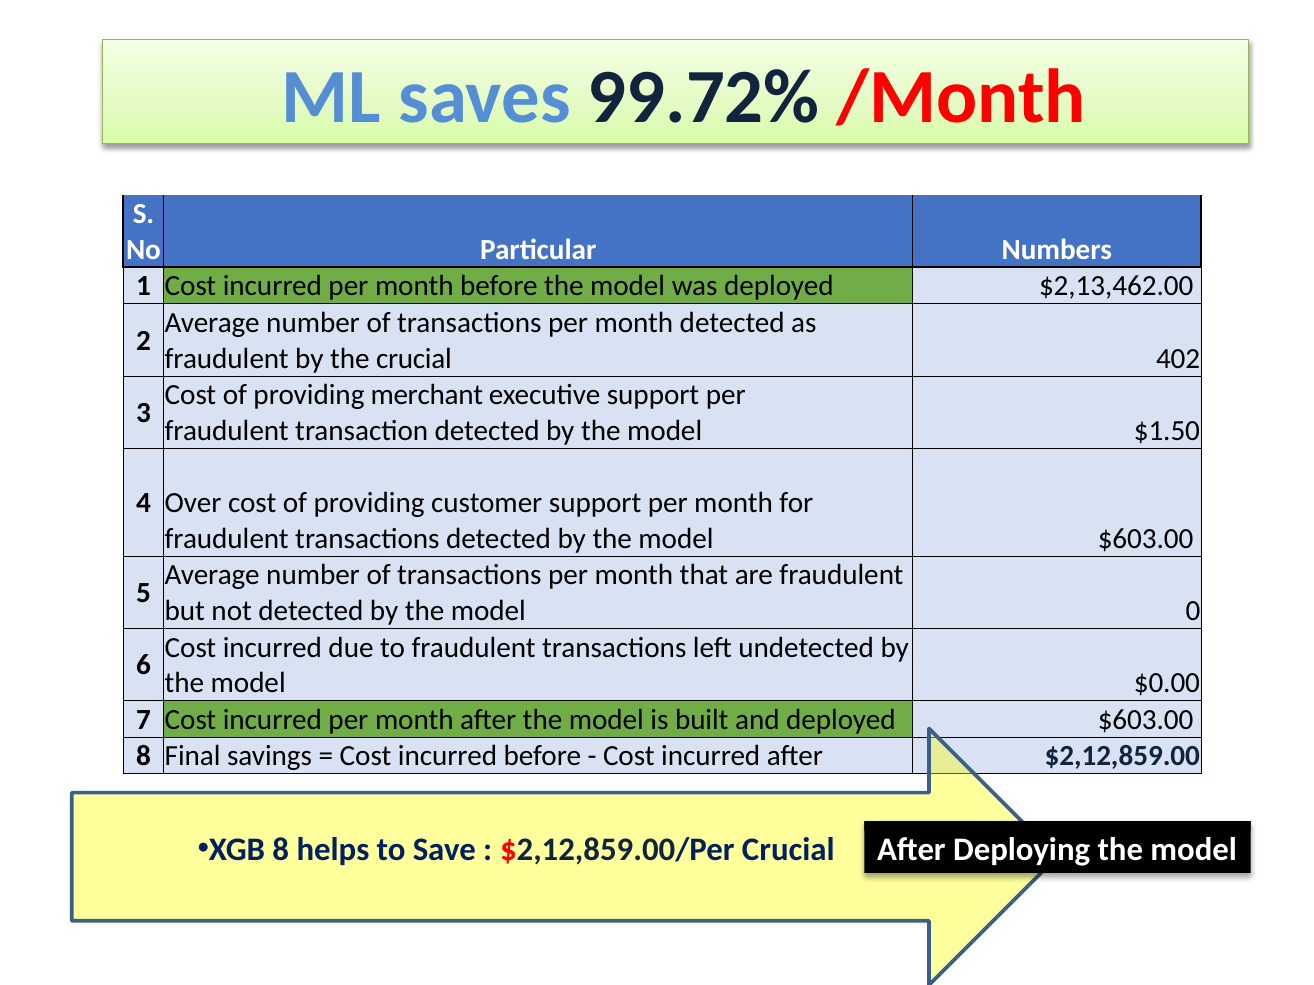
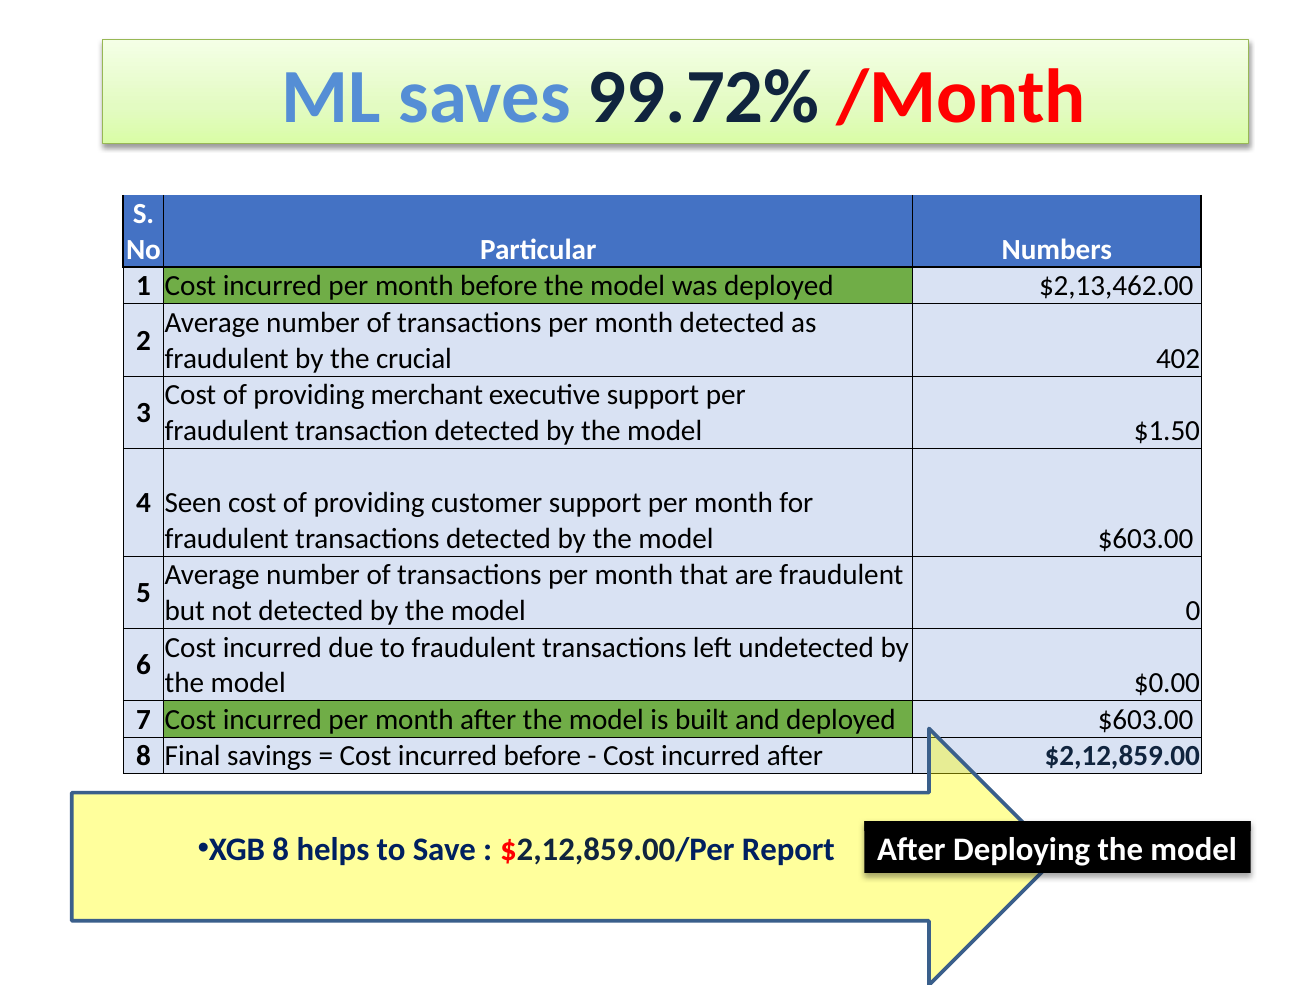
Over: Over -> Seen (193, 503)
$2,12,859.00/Per Crucial: Crucial -> Report (788, 850)
